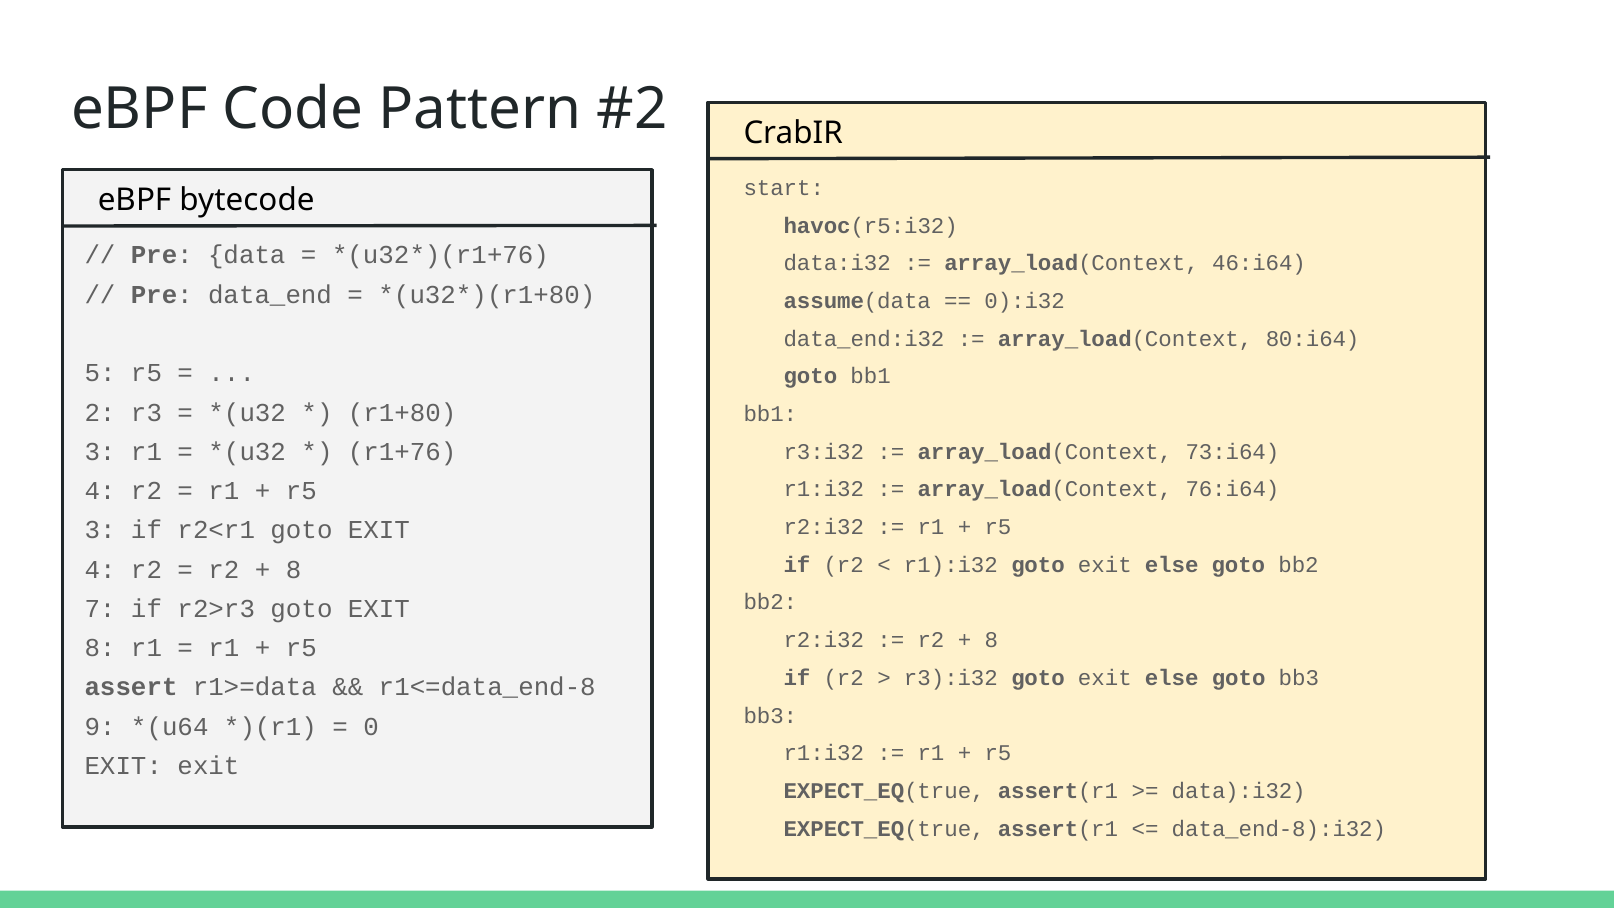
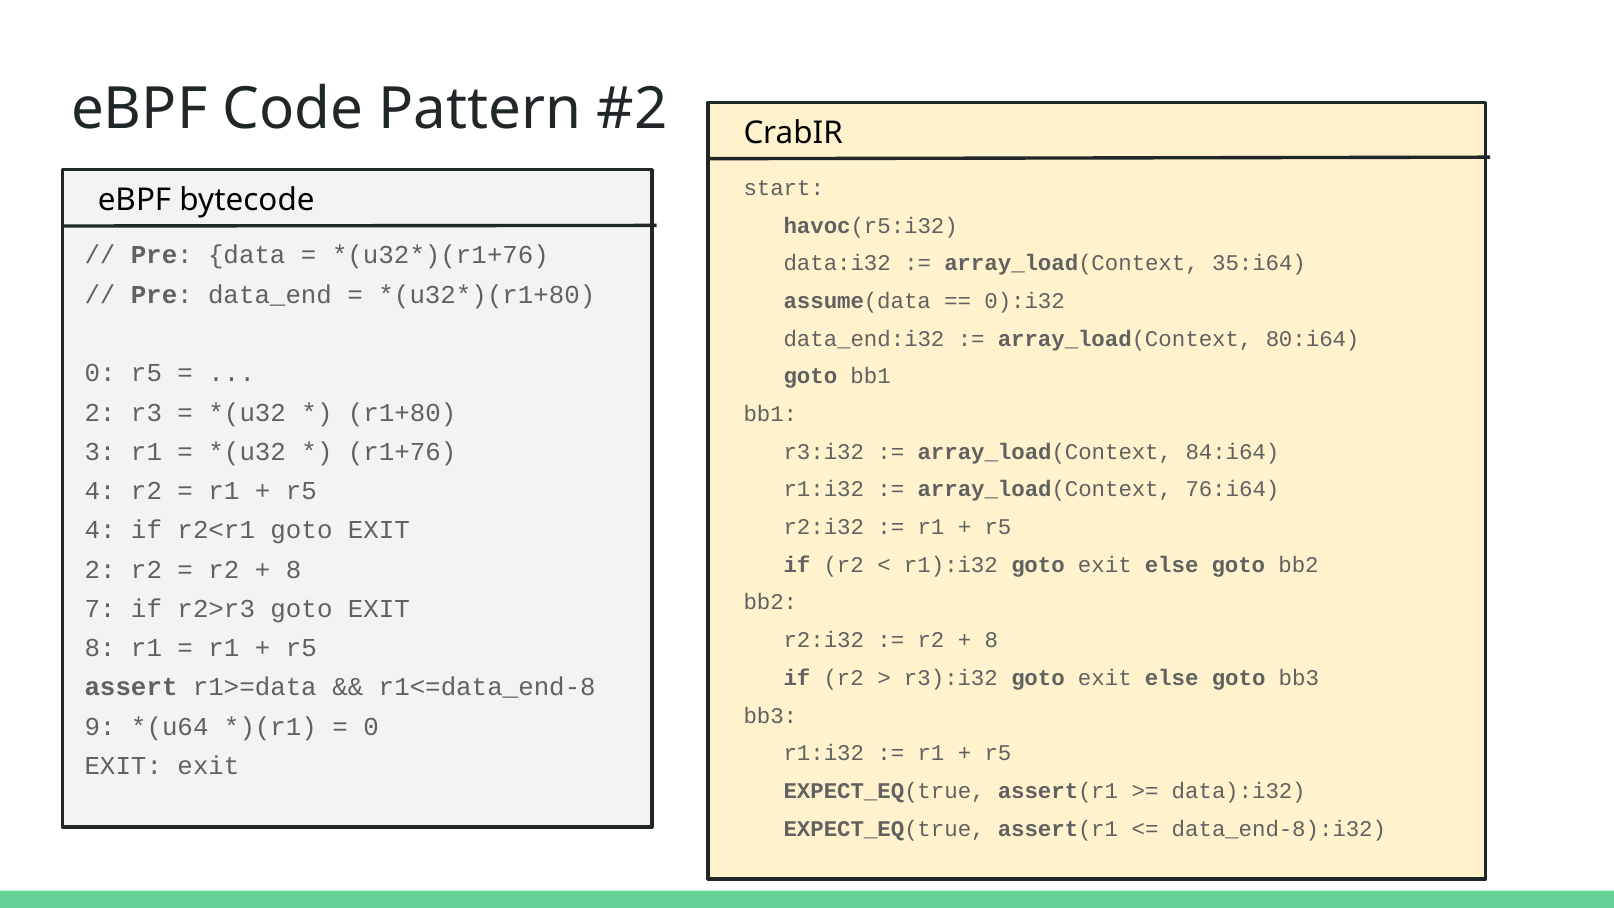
46:i64: 46:i64 -> 35:i64 (1259, 263)
5: 5 -> 0 (100, 373)
73:i64: 73:i64 -> 84:i64 (1232, 452)
3: 3 -> 4 (100, 530)
4: 4 -> 2 (100, 570)
